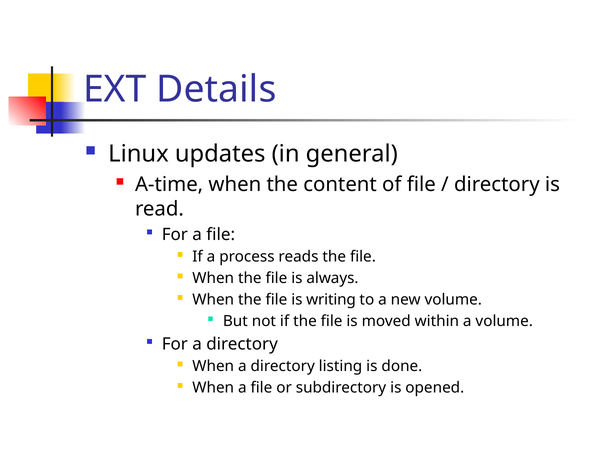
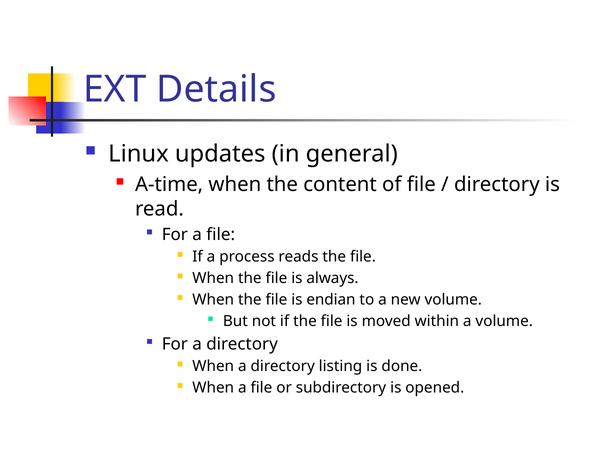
writing: writing -> endian (331, 300)
